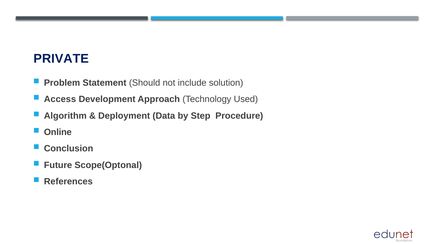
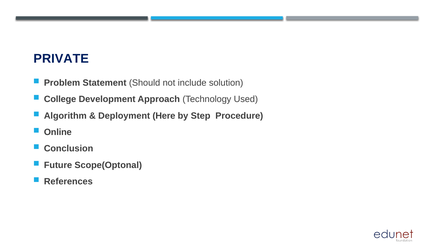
Access: Access -> College (60, 99)
Data: Data -> Here (164, 116)
